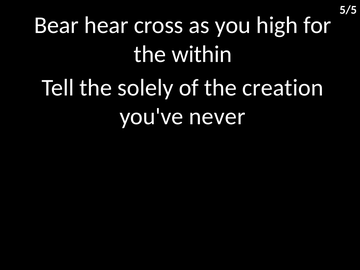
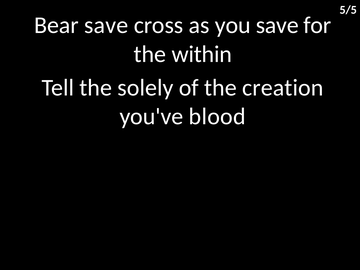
Bear hear: hear -> save (106, 25)
you high: high -> save (277, 25)
never: never -> blood (217, 117)
